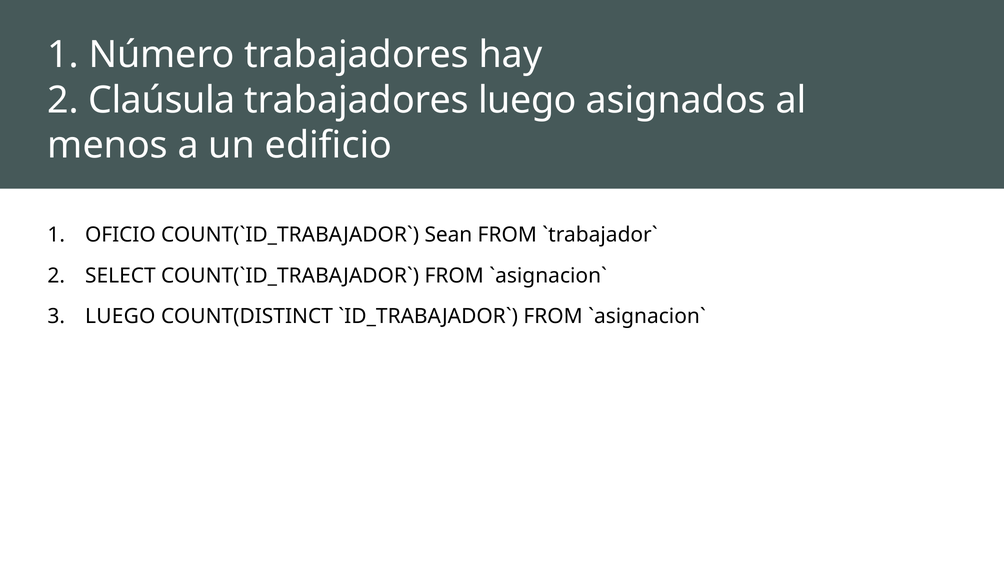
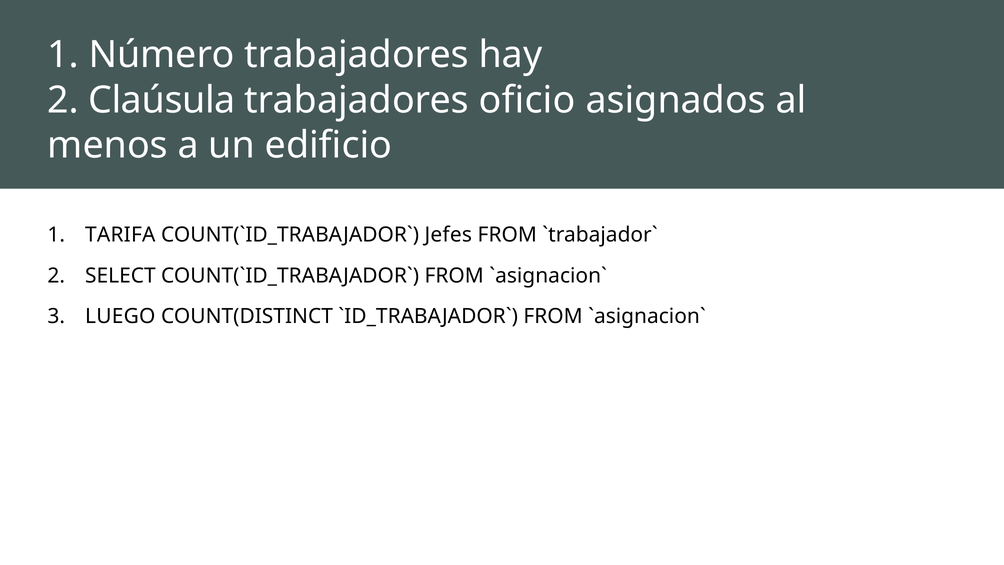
trabajadores luego: luego -> oficio (527, 100)
OFICIO: OFICIO -> TARIFA (120, 235)
Sean: Sean -> Jefes (448, 235)
